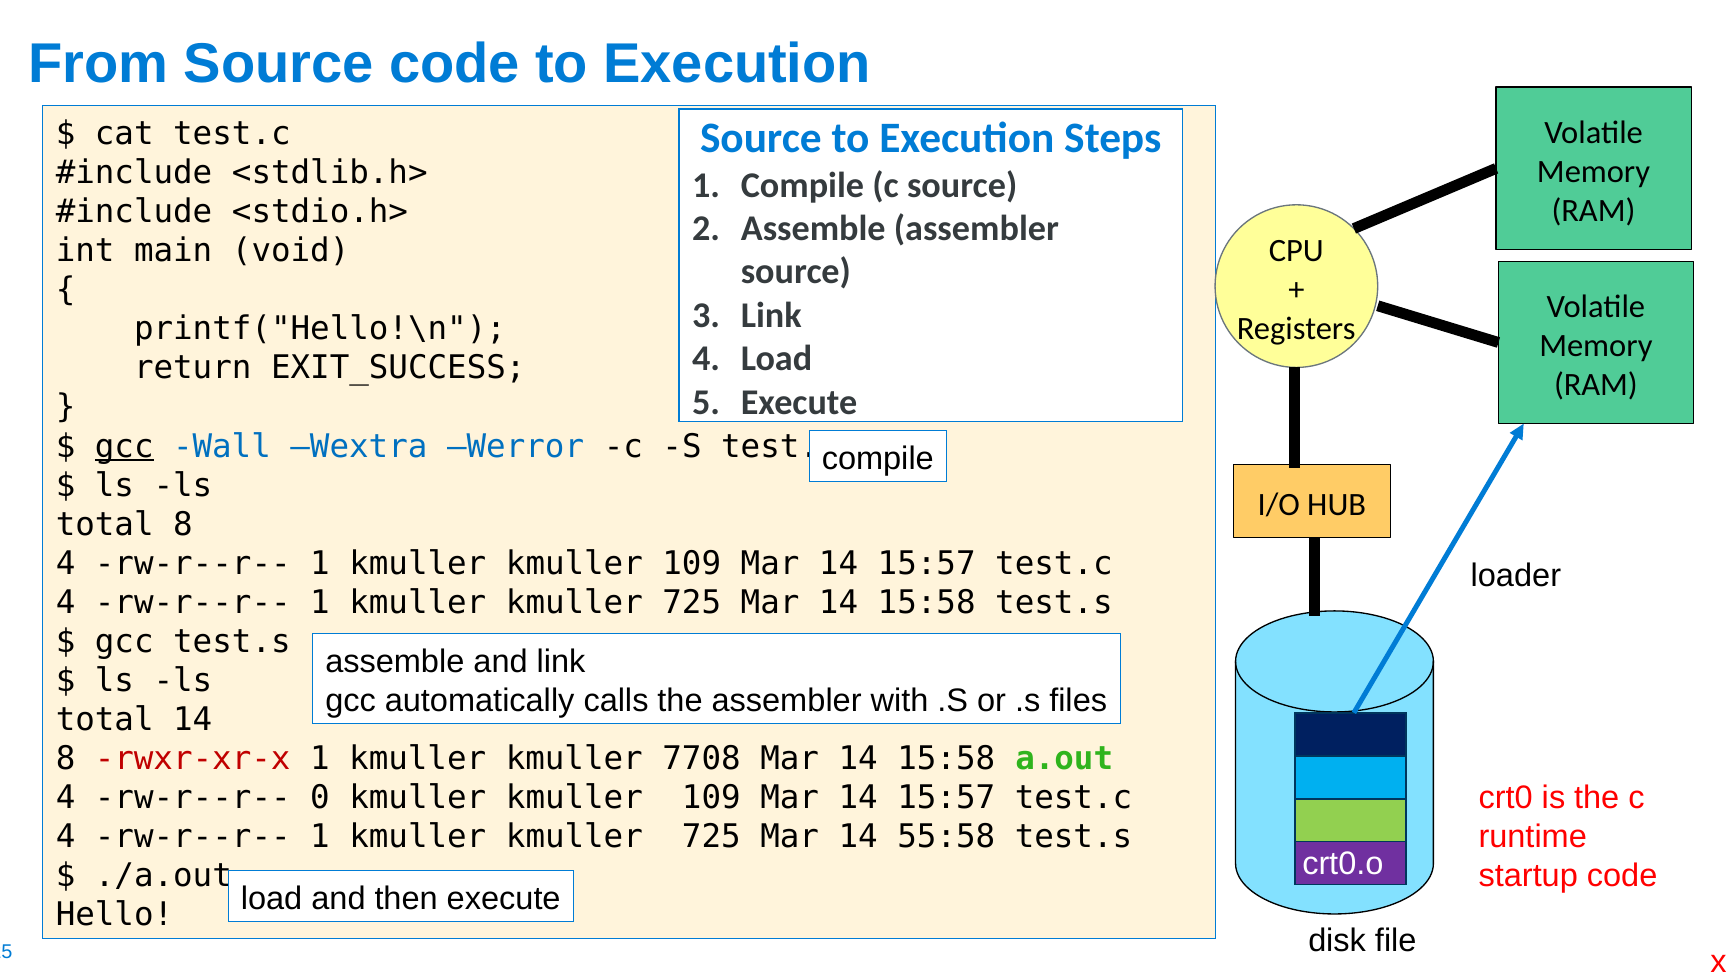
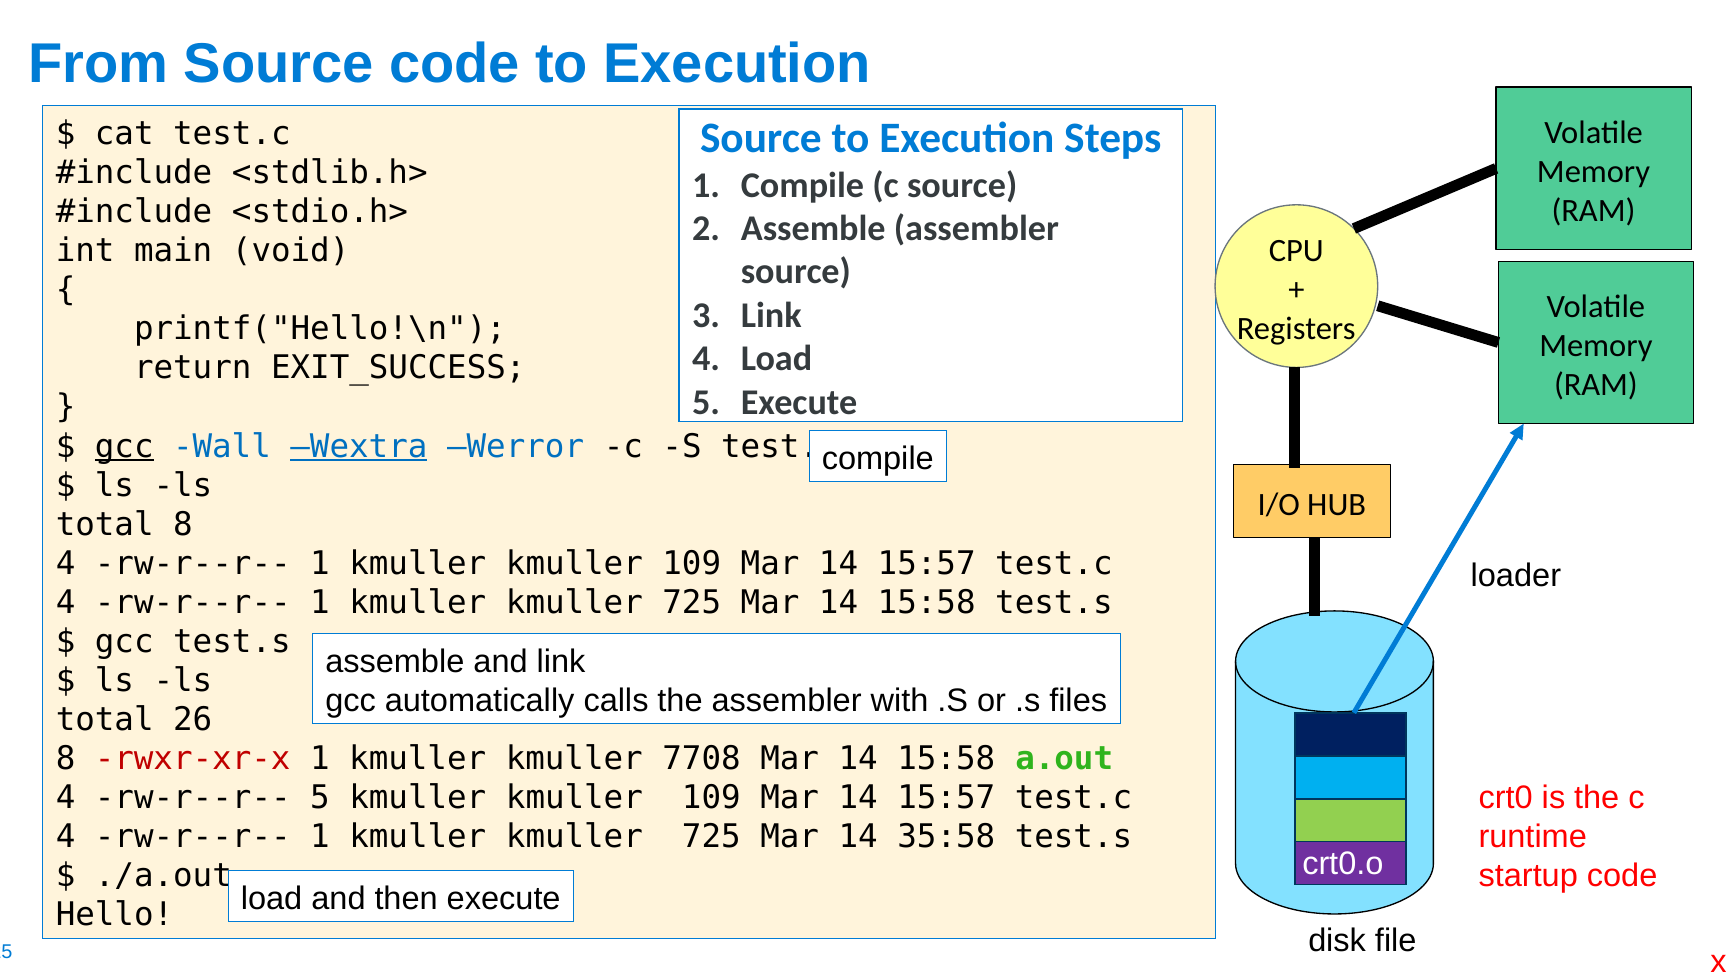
Wextra underline: none -> present (359, 446)
total 14: 14 -> 26 (193, 719)
rw-r--r-- 0: 0 -> 5 (320, 798)
55:58: 55:58 -> 35:58 (946, 837)
